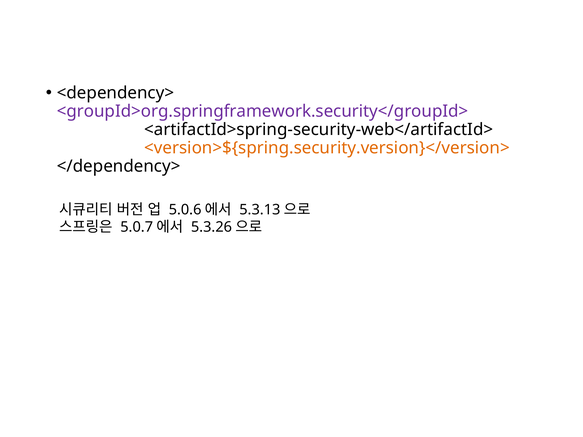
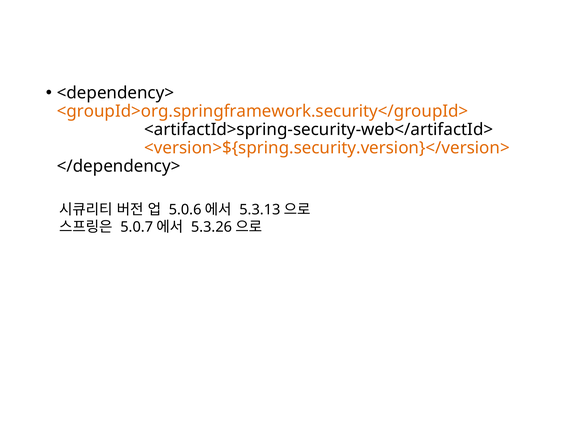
<groupId>org.springframework.security</groupId> colour: purple -> orange (263, 111)
